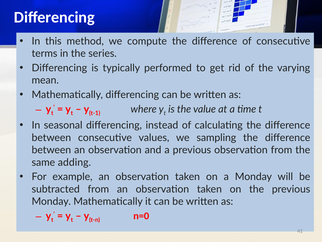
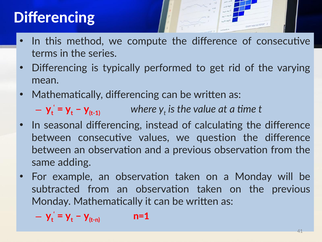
sampling: sampling -> question (216, 137)
n=0: n=0 -> n=1 (141, 215)
